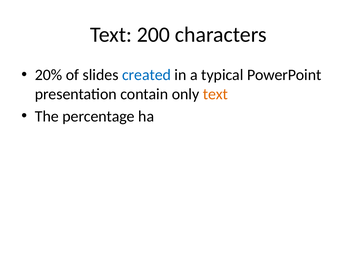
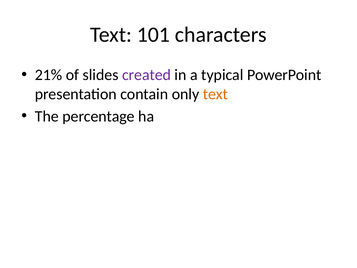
200: 200 -> 101 (153, 35)
20%: 20% -> 21% (49, 75)
created colour: blue -> purple (147, 75)
